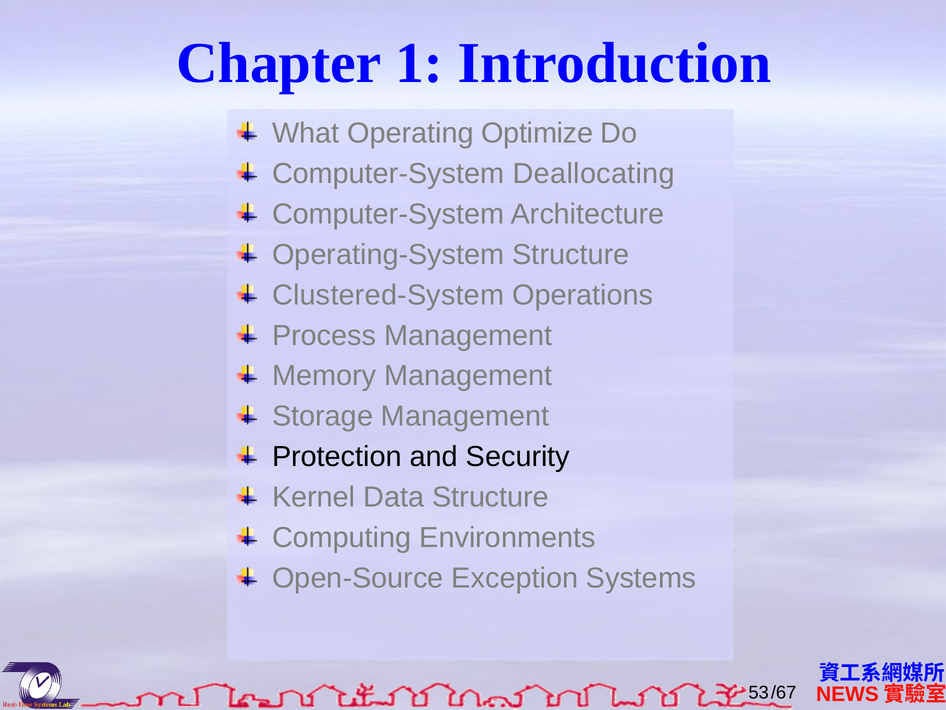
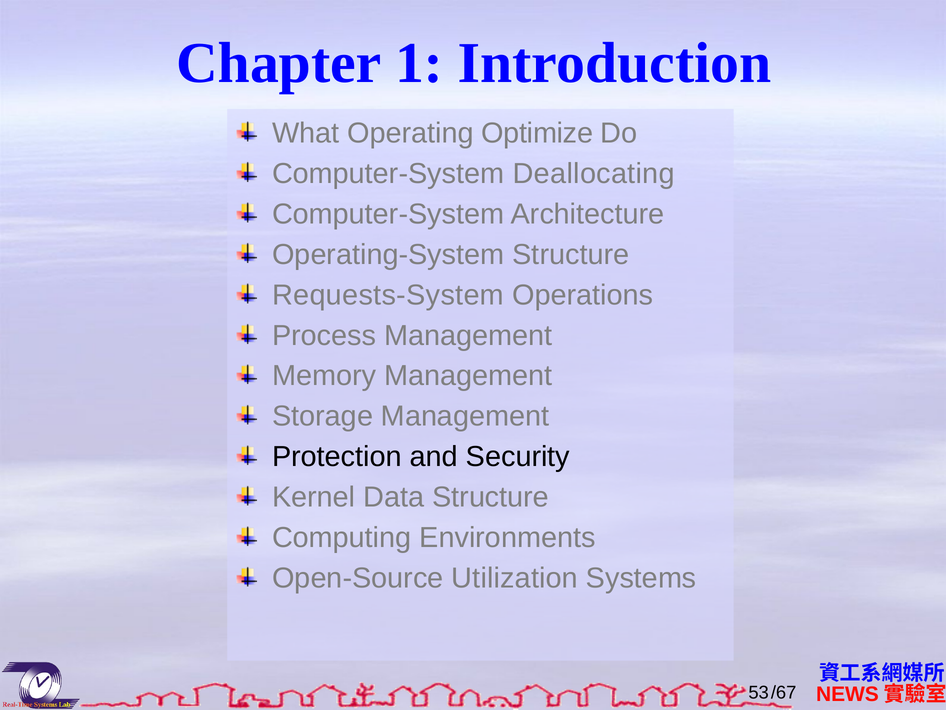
Clustered-System: Clustered-System -> Requests-System (388, 295)
Exception: Exception -> Utilization (515, 578)
